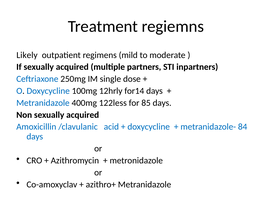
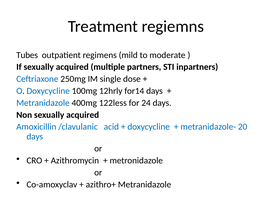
Likely: Likely -> Tubes (27, 55)
85: 85 -> 24 (146, 103)
84: 84 -> 20 (243, 127)
